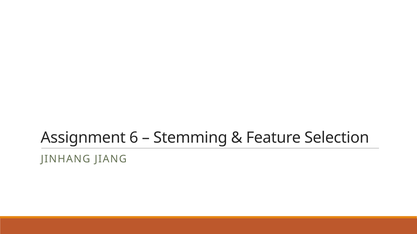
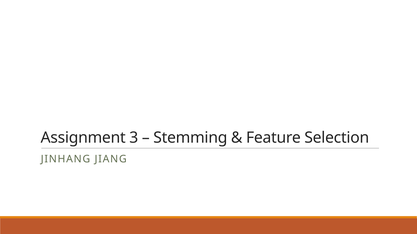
6: 6 -> 3 (134, 138)
